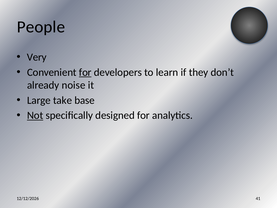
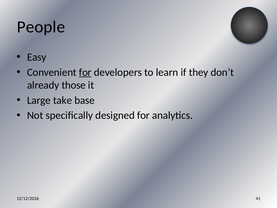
Very: Very -> Easy (37, 57)
noise: noise -> those (74, 85)
Not underline: present -> none (35, 115)
